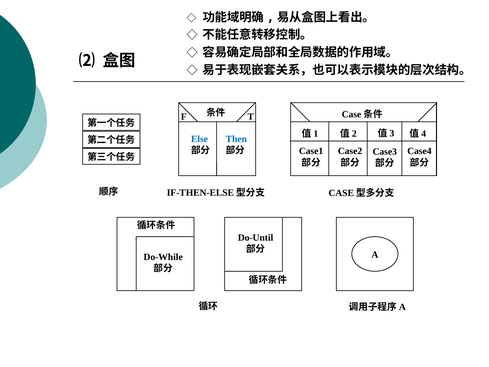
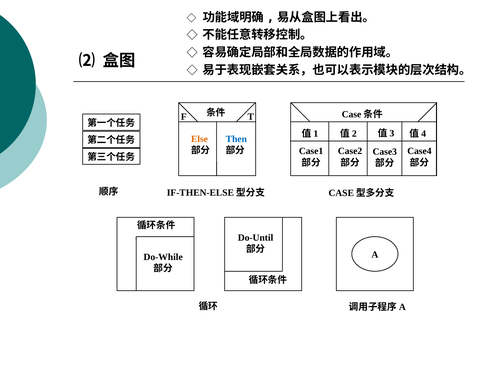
Else colour: blue -> orange (199, 139)
